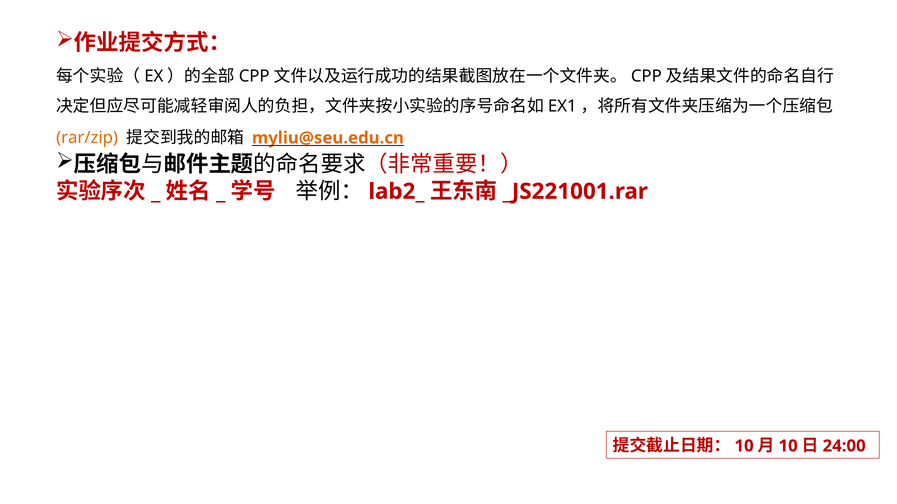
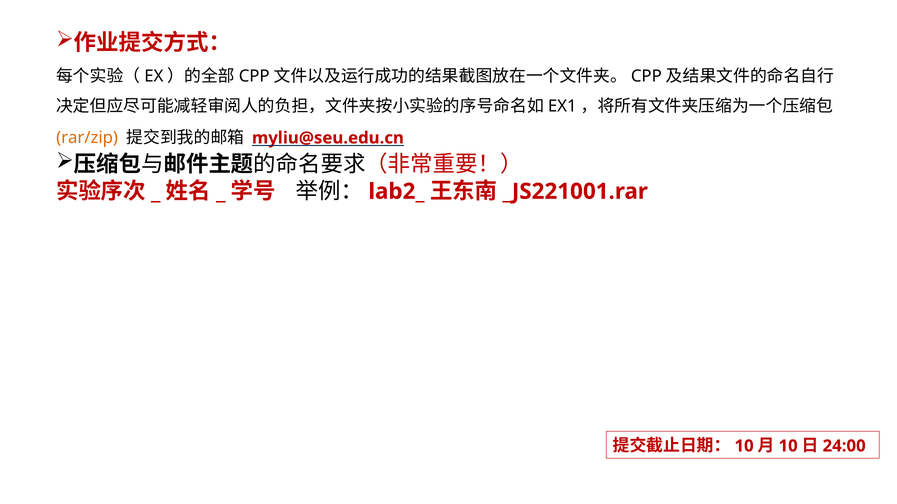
myliu@seu.edu.cn colour: orange -> red (328, 138)
